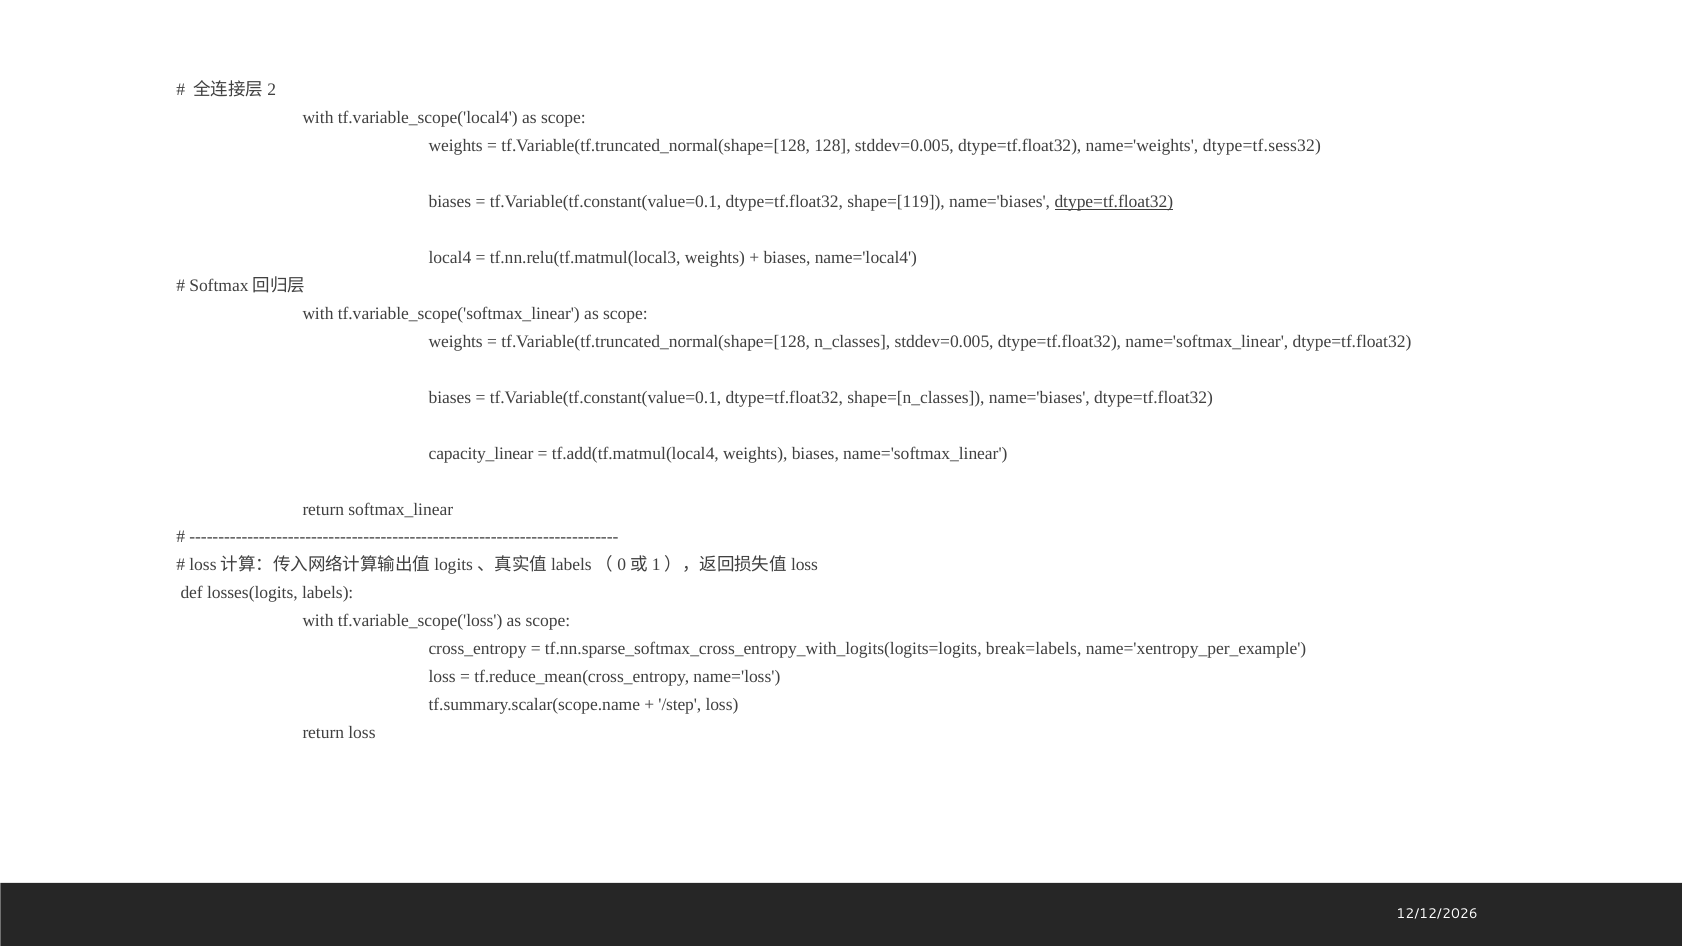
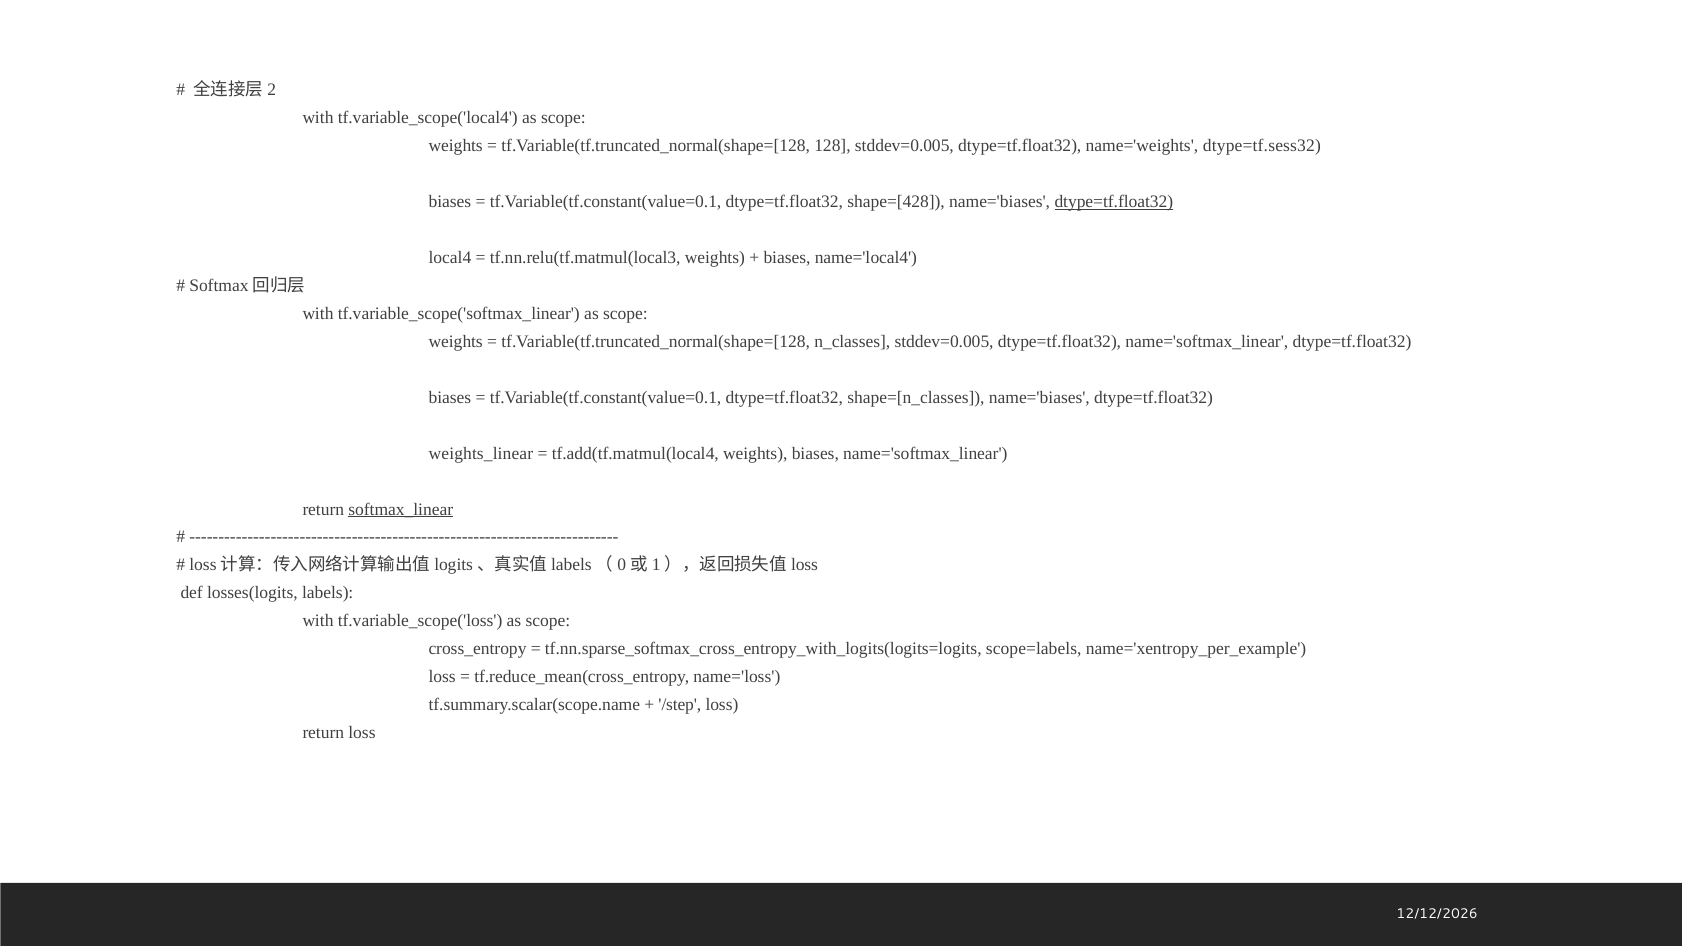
shape=[119: shape=[119 -> shape=[428 (896, 202)
capacity_linear: capacity_linear -> weights_linear (481, 453)
softmax_linear underline: none -> present (401, 509)
break=labels: break=labels -> scope=labels (1034, 649)
